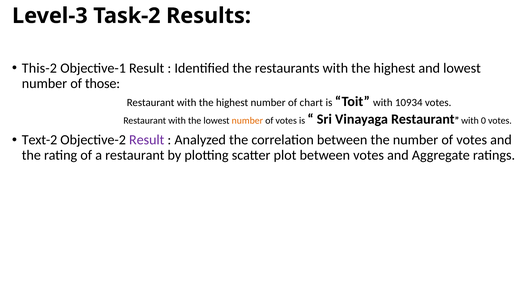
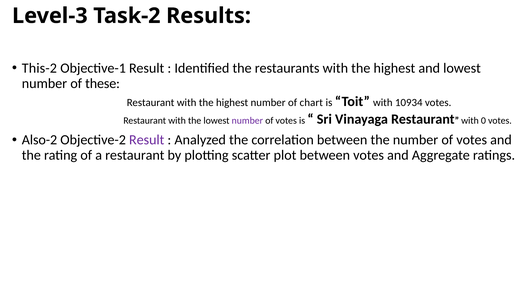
those: those -> these (103, 83)
number colour: orange -> purple (247, 121)
Text-2: Text-2 -> Also-2 (39, 140)
